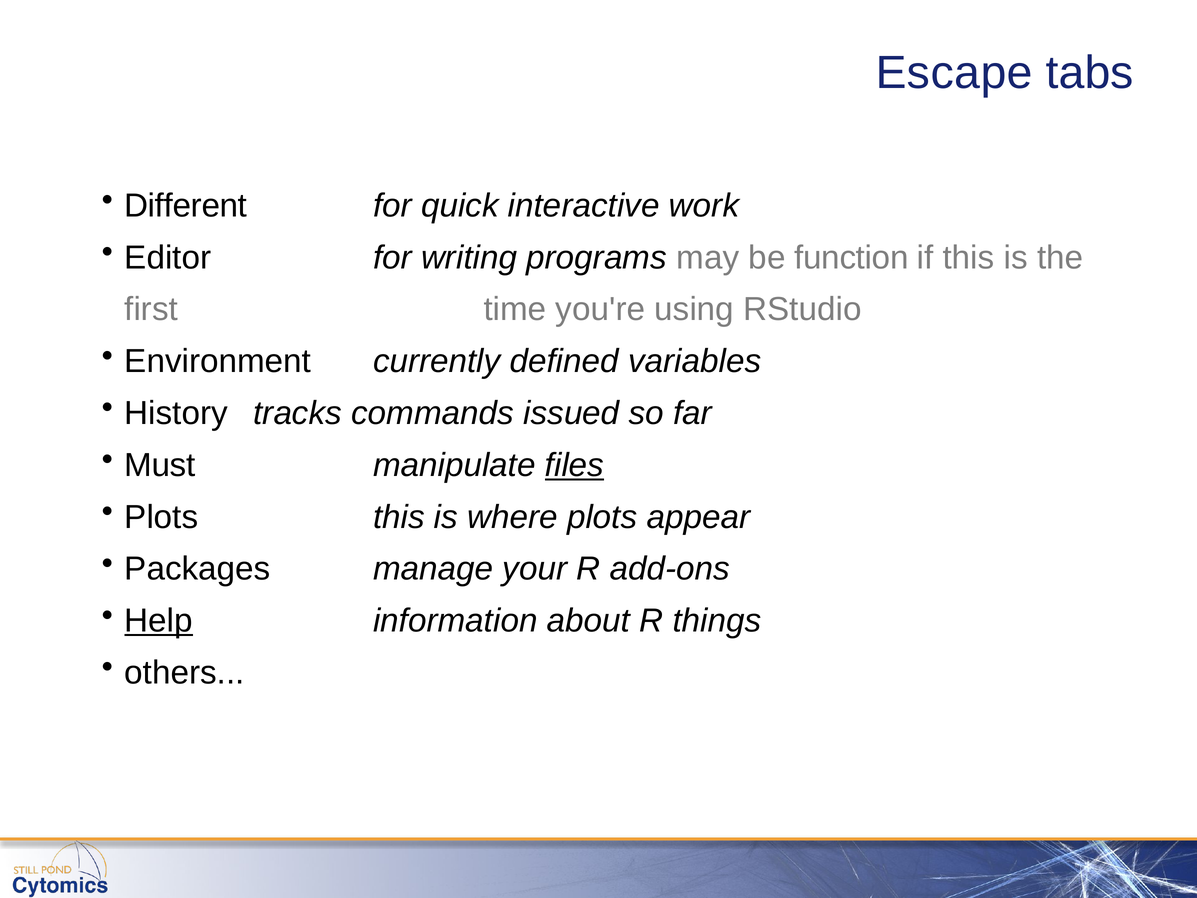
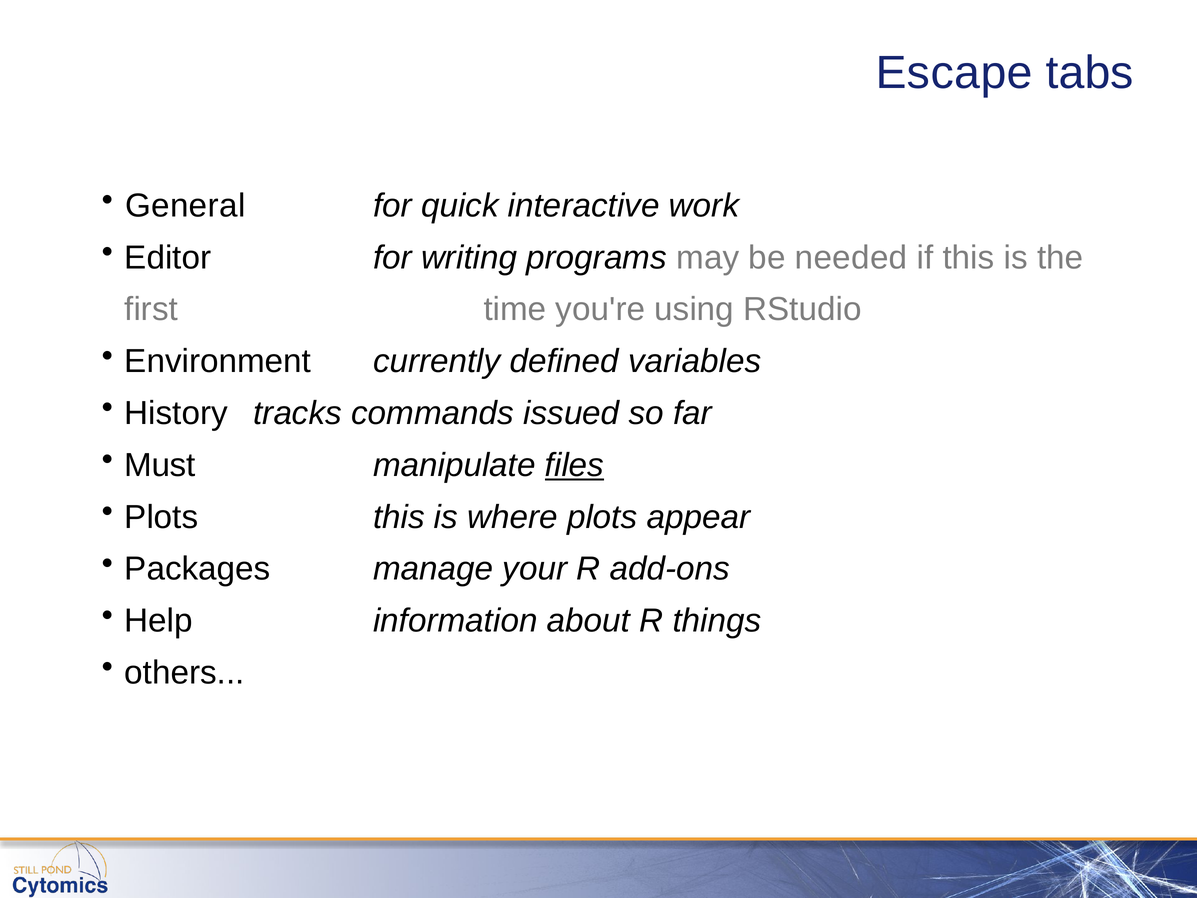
Different: Different -> General (185, 206)
function: function -> needed (851, 258)
Help underline: present -> none (159, 621)
